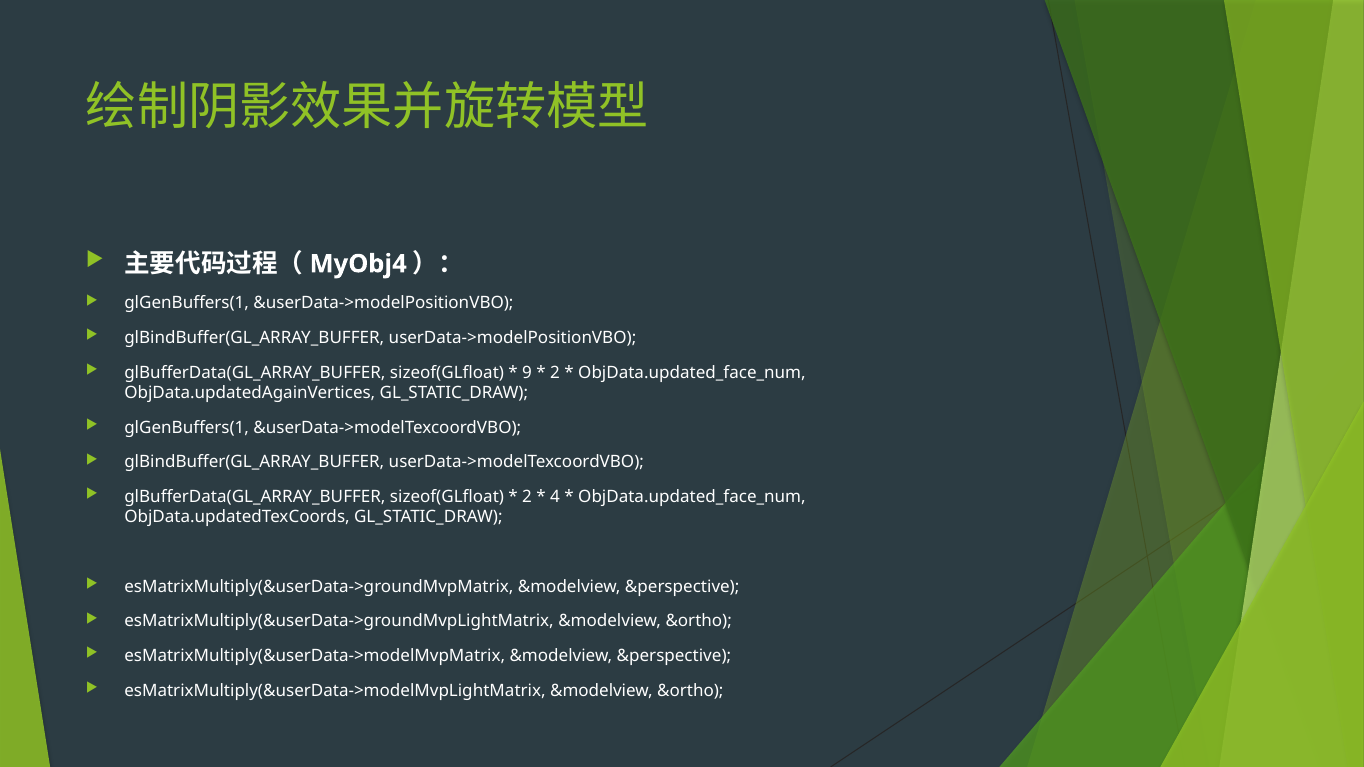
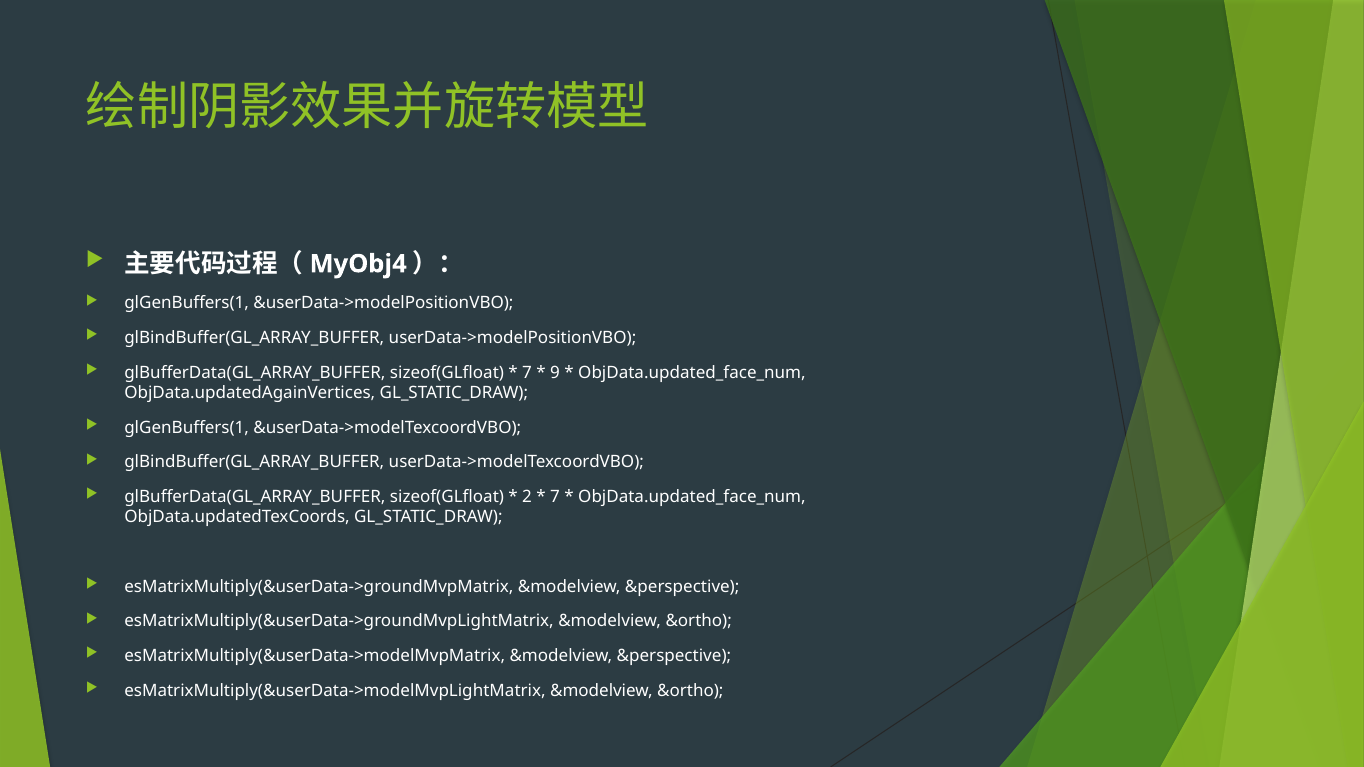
9: 9 -> 7 (527, 373)
2: 2 -> 9 (555, 373)
4: 4 -> 7 (555, 497)
